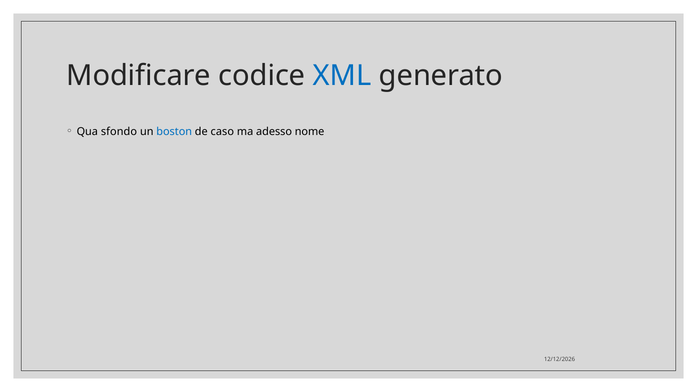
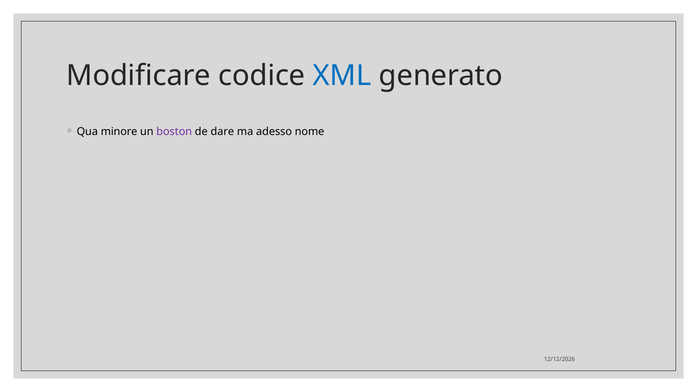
sfondo: sfondo -> minore (119, 131)
boston colour: blue -> purple (174, 131)
caso: caso -> dare (222, 131)
